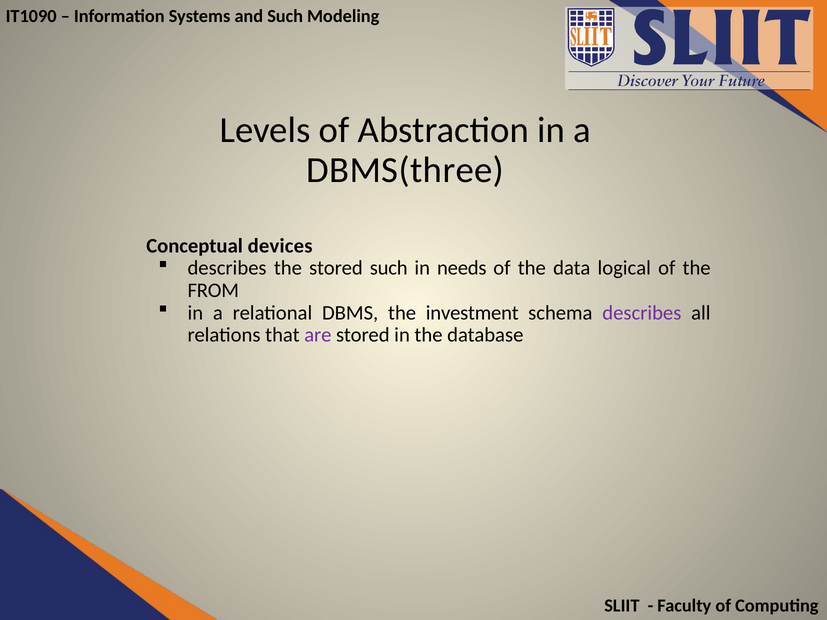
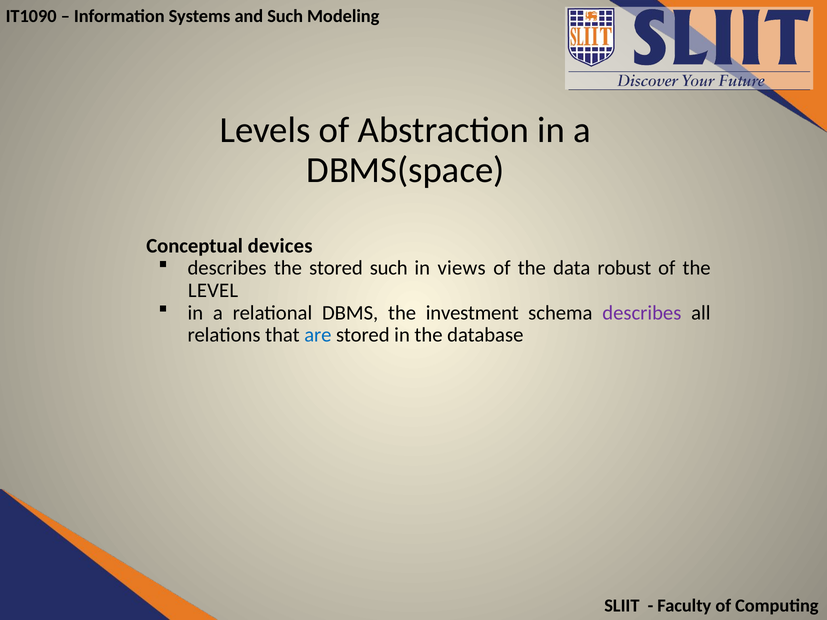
DBMS(three: DBMS(three -> DBMS(space (405, 170)
needs: needs -> views (462, 268)
logical: logical -> robust (624, 268)
FROM: FROM -> LEVEL (213, 291)
are colour: purple -> blue (318, 335)
